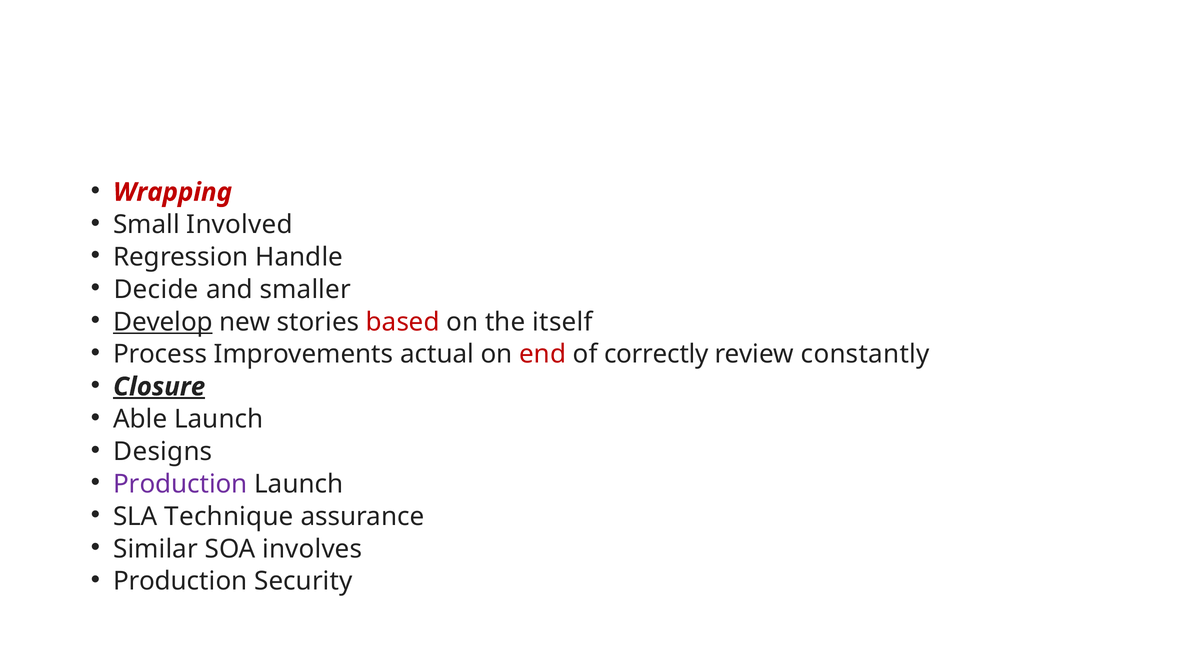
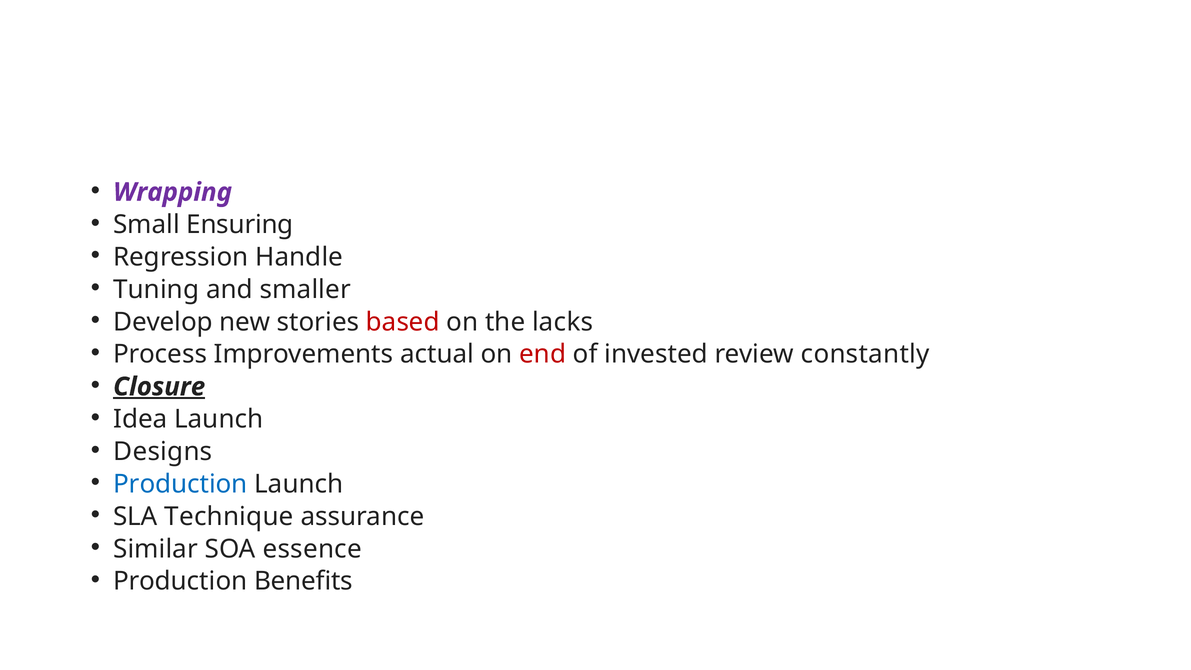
Wrapping colour: red -> purple (173, 192)
Involved: Involved -> Ensuring (240, 225)
Decide: Decide -> Tuning (156, 289)
Develop underline: present -> none (163, 322)
itself: itself -> lacks (563, 322)
correctly: correctly -> invested (656, 354)
Able: Able -> Idea (140, 419)
Production colour: purple -> blue (180, 484)
involves: involves -> essence (312, 549)
Security: Security -> Benefits (303, 581)
